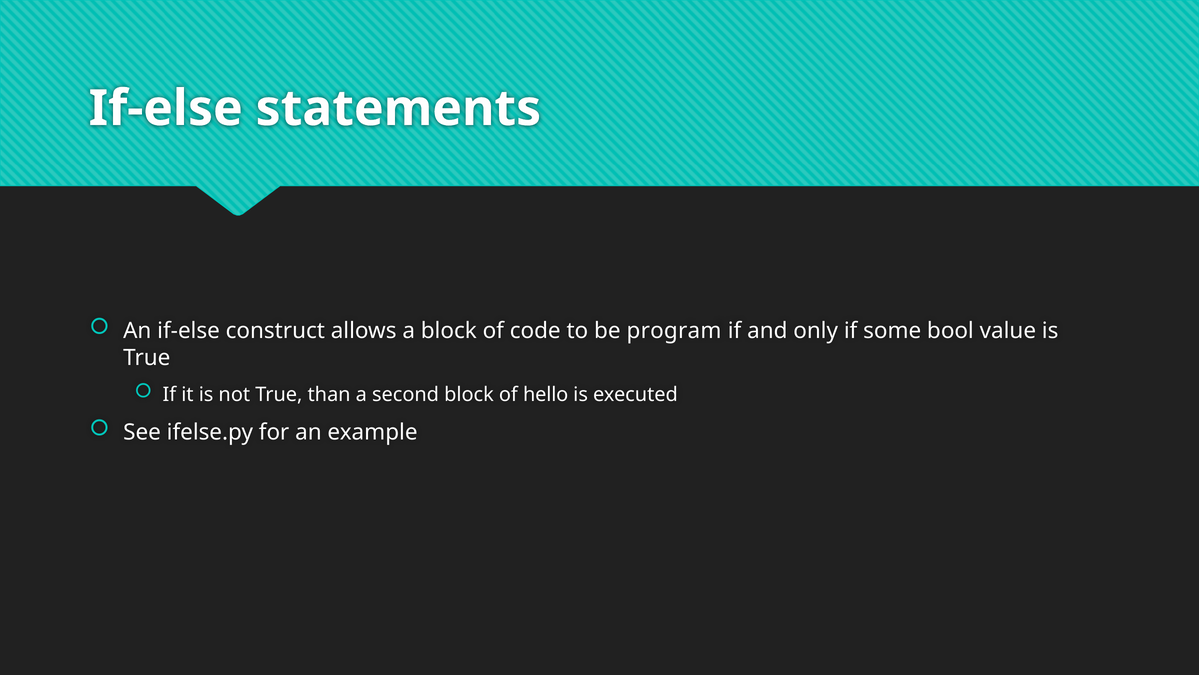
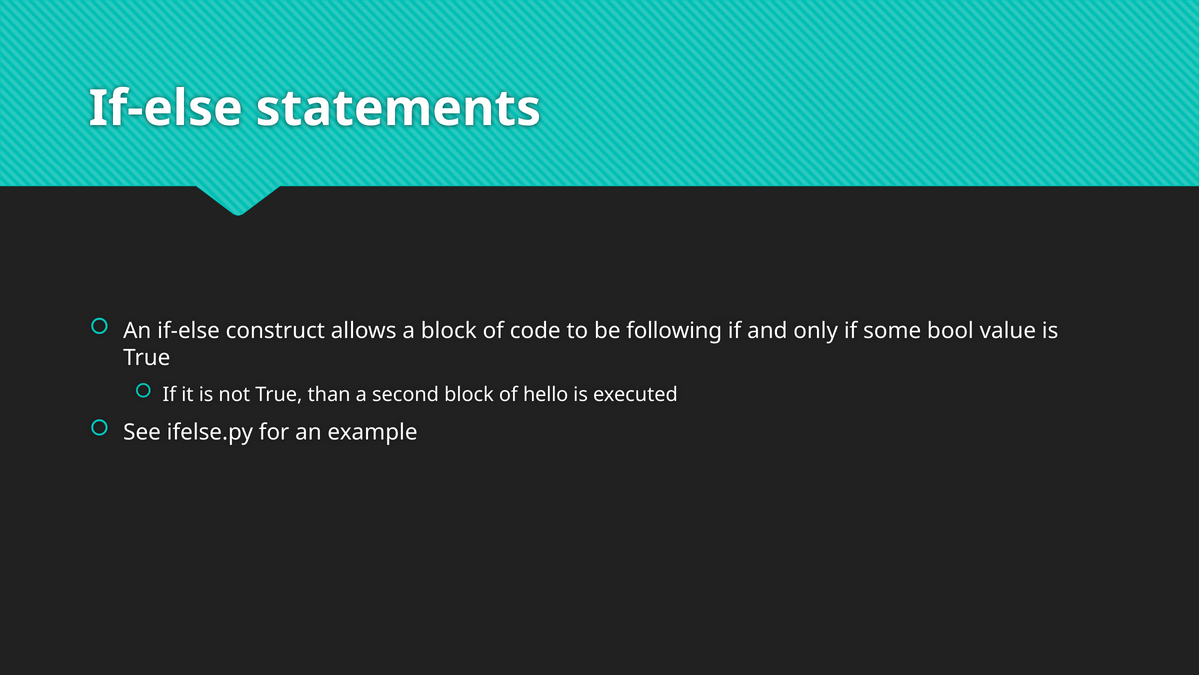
program: program -> following (674, 330)
